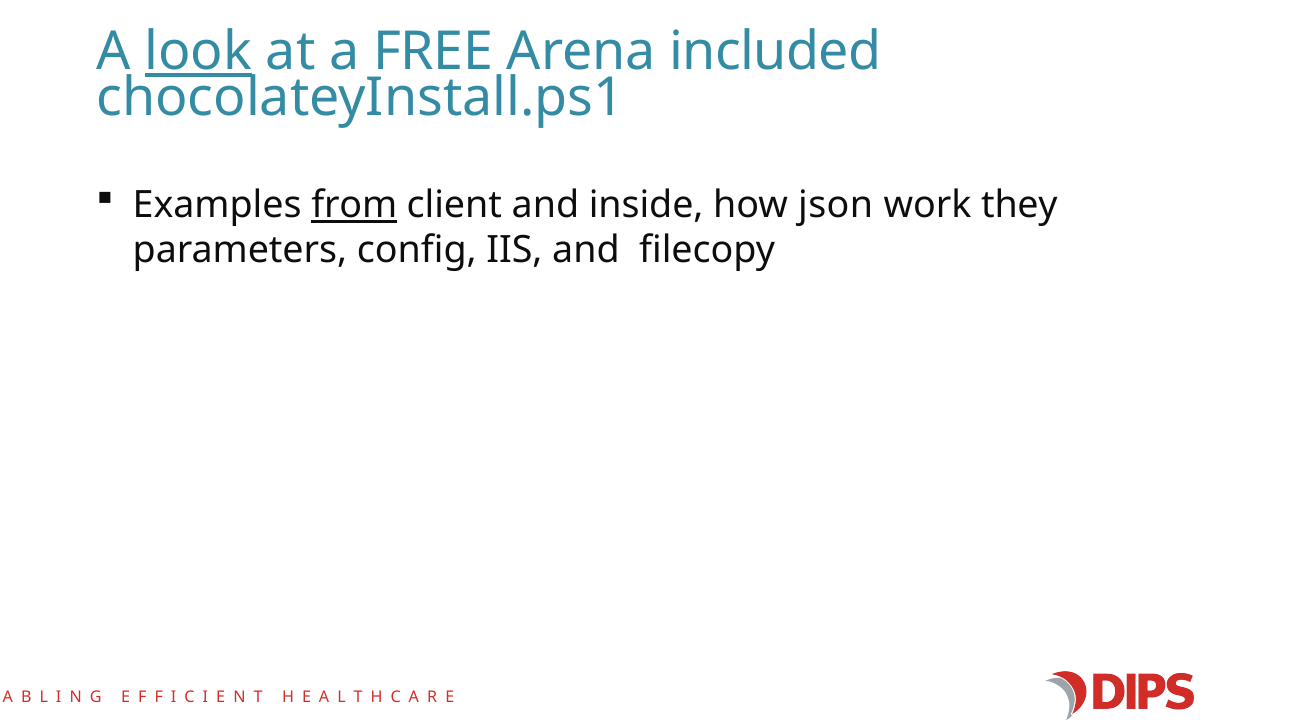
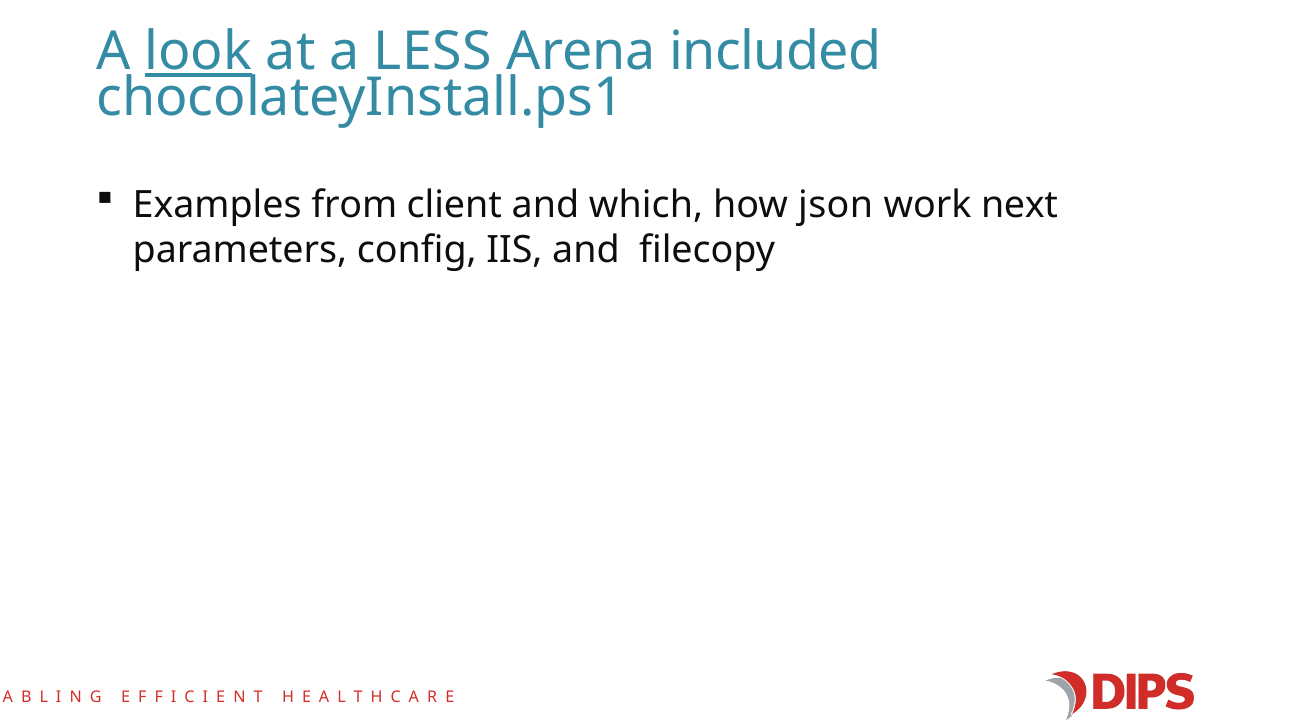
FREE: FREE -> LESS (433, 52)
from underline: present -> none (354, 205)
inside: inside -> which (646, 205)
they: they -> next (1019, 205)
